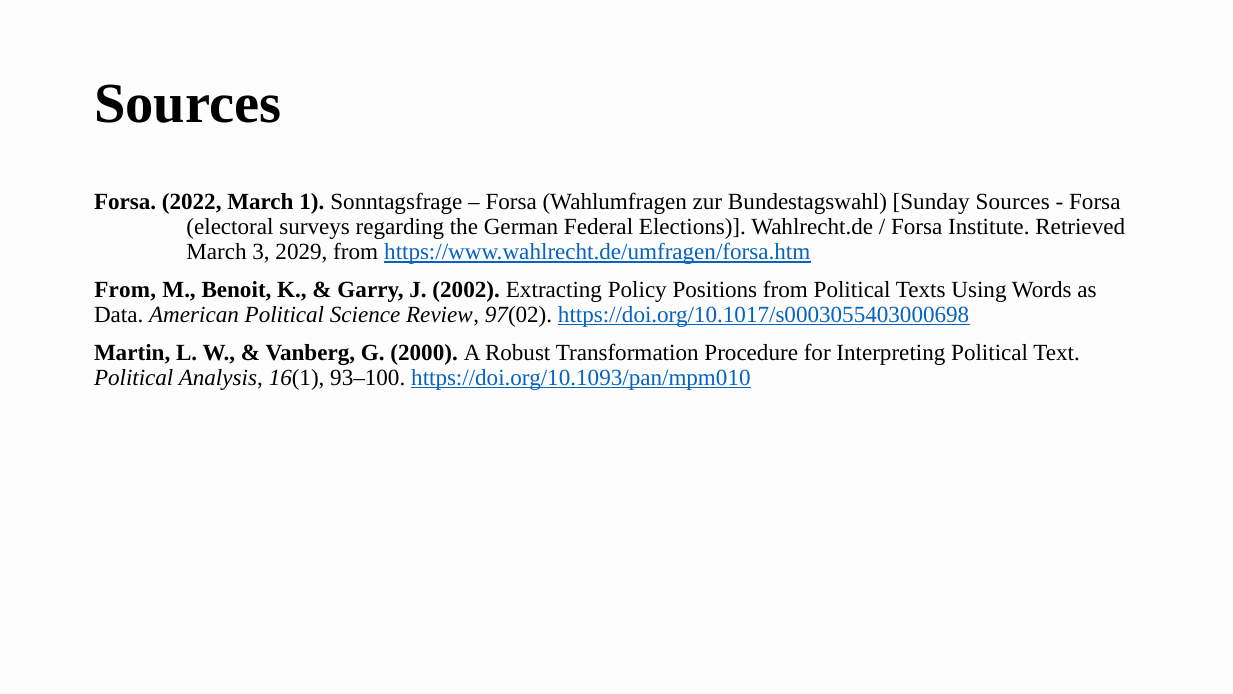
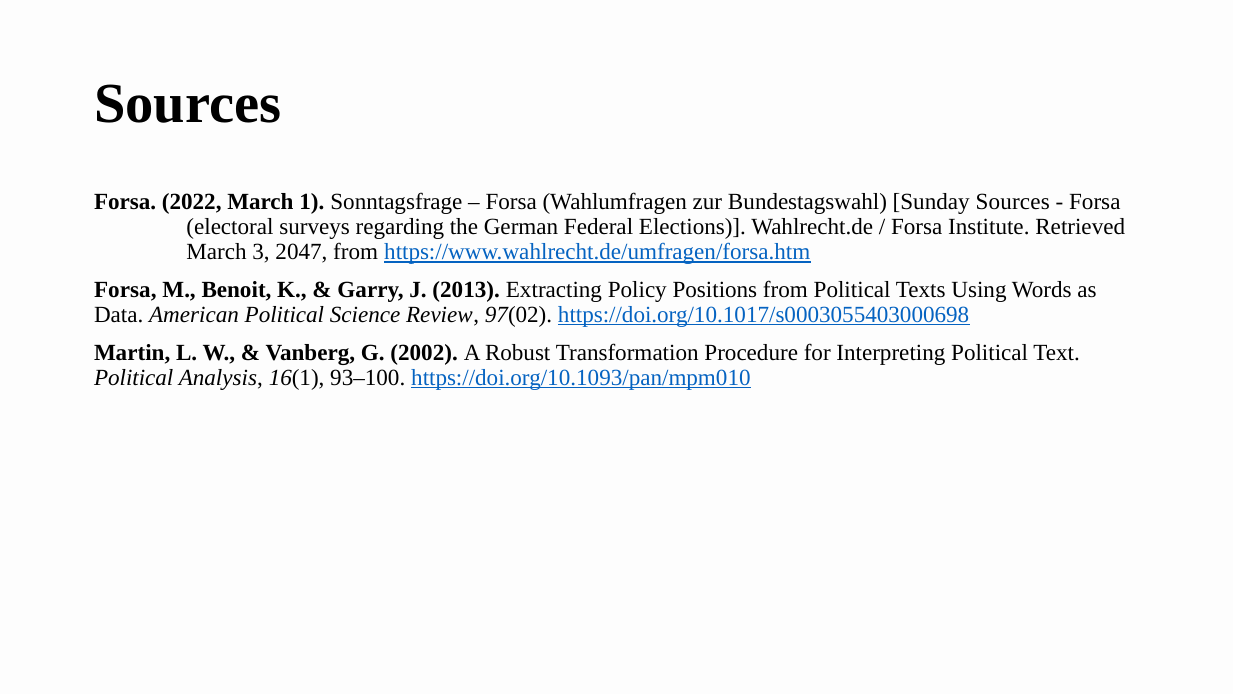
2029: 2029 -> 2047 (301, 252)
From: From -> Forsa (125, 289)
2002: 2002 -> 2013 (466, 289)
2000: 2000 -> 2002 (424, 352)
